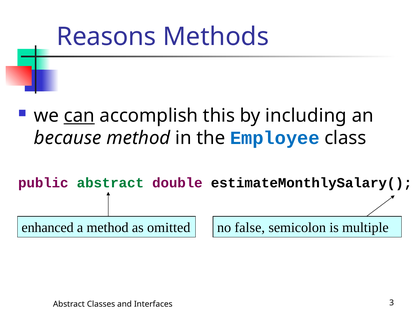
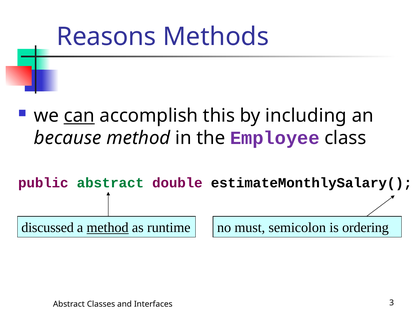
Employee colour: blue -> purple (275, 138)
enhanced: enhanced -> discussed (48, 228)
method underline: none -> present (108, 228)
omitted: omitted -> runtime (169, 228)
false: false -> must (250, 228)
multiple: multiple -> ordering (365, 228)
